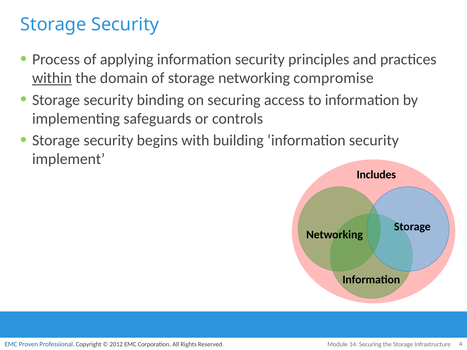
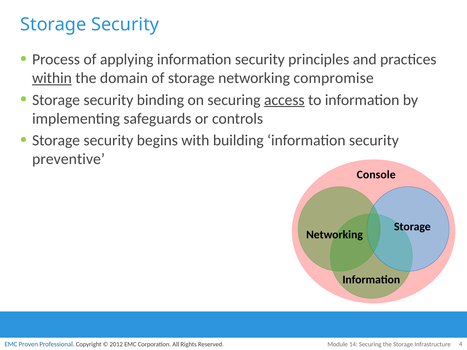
access underline: none -> present (284, 100)
implement: implement -> preventive (68, 159)
Includes: Includes -> Console (376, 175)
